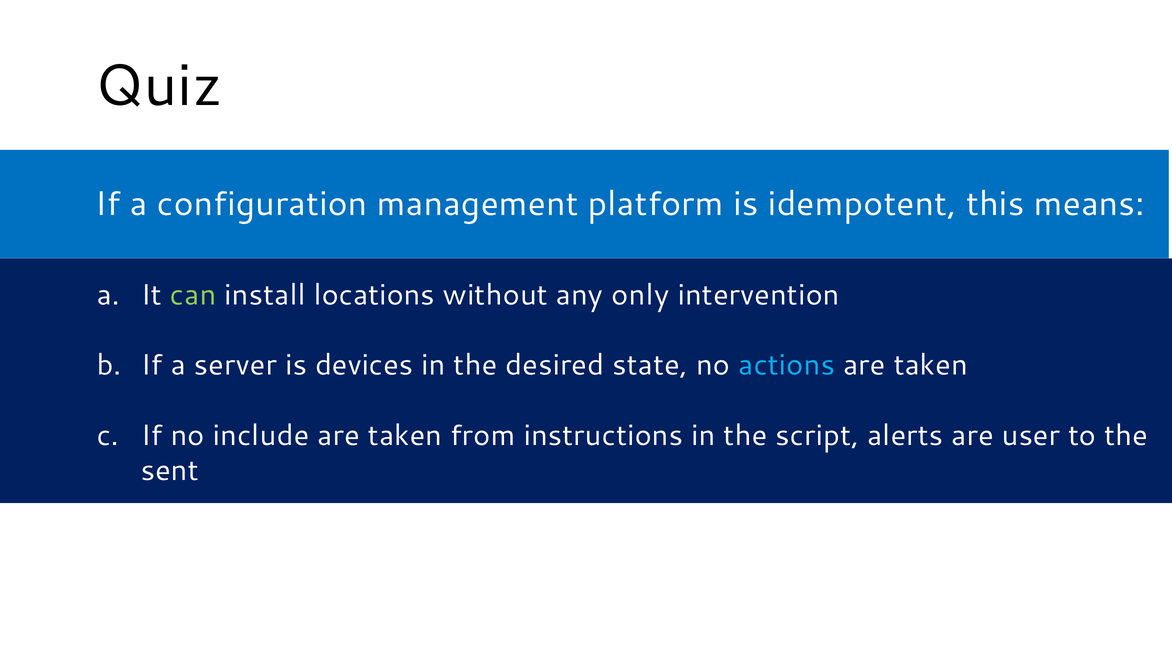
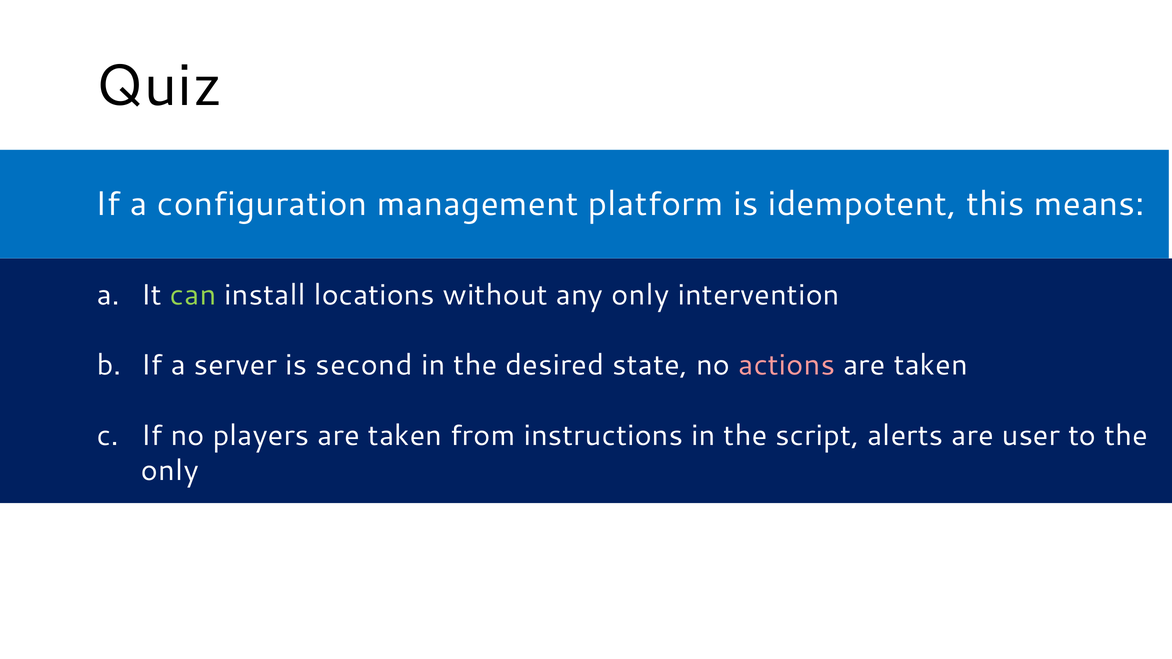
devices: devices -> second (364, 365)
actions colour: light blue -> pink (787, 365)
include: include -> players (261, 436)
sent: sent -> only (170, 471)
